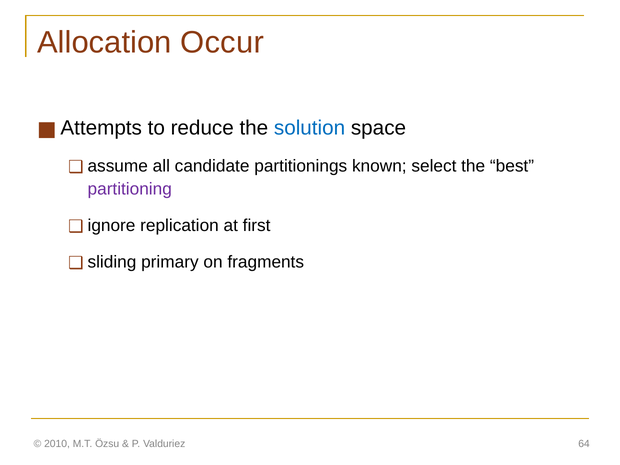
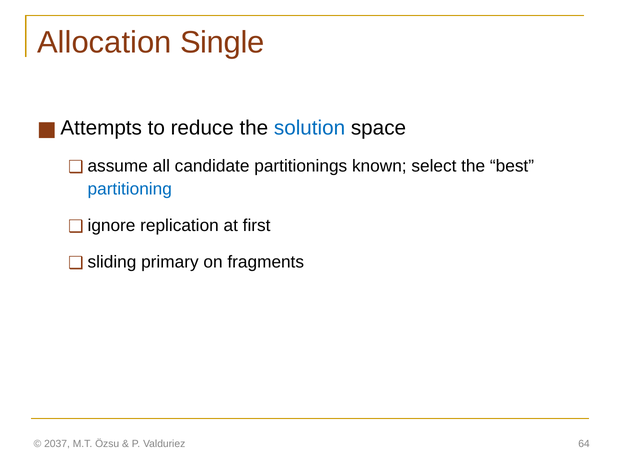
Occur: Occur -> Single (222, 43)
partitioning colour: purple -> blue (130, 189)
2010: 2010 -> 2037 (57, 444)
